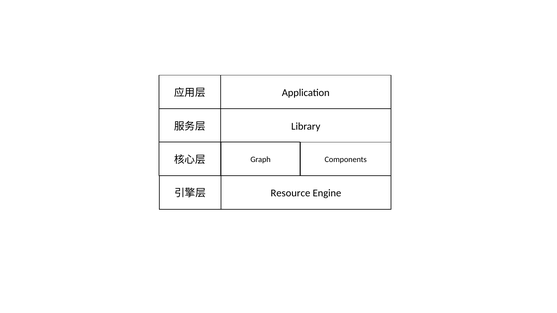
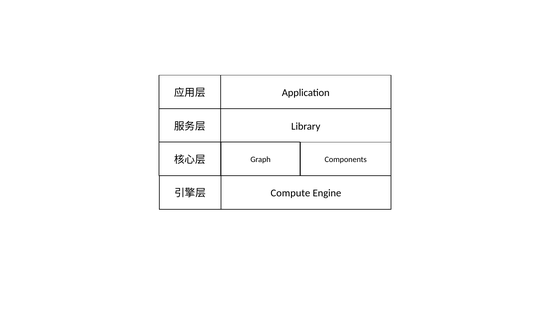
Resource: Resource -> Compute (290, 193)
